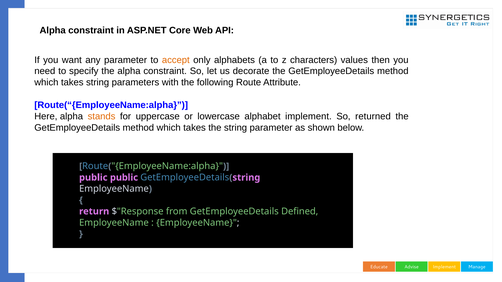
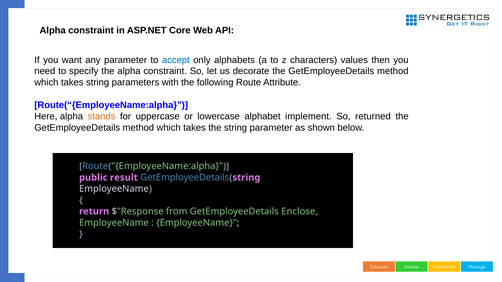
accept colour: orange -> blue (176, 60)
public public: public -> result (124, 178)
Defined: Defined -> Enclose (300, 212)
